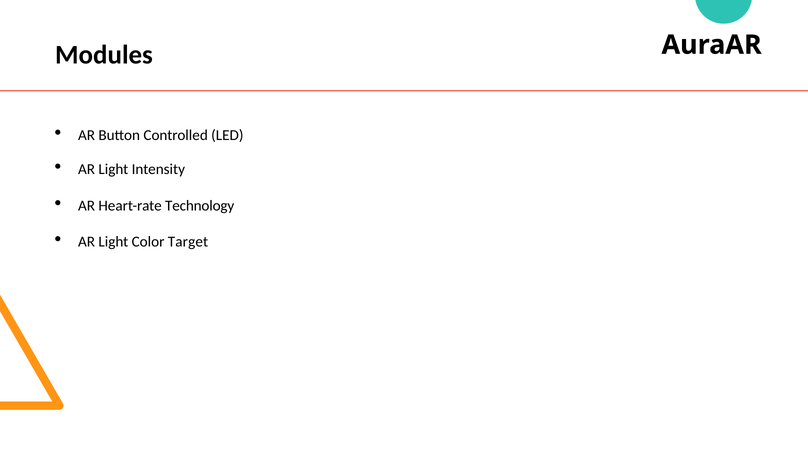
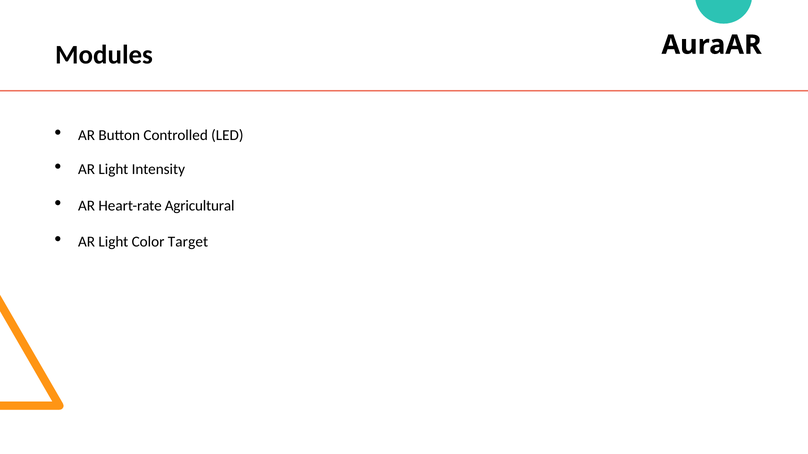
Technology: Technology -> Agricultural (200, 206)
